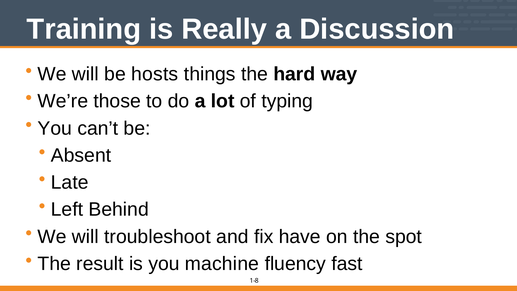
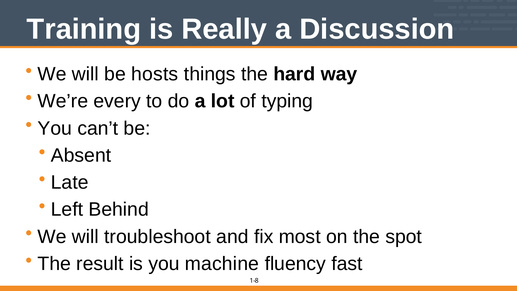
those: those -> every (117, 101)
have: have -> most (300, 237)
